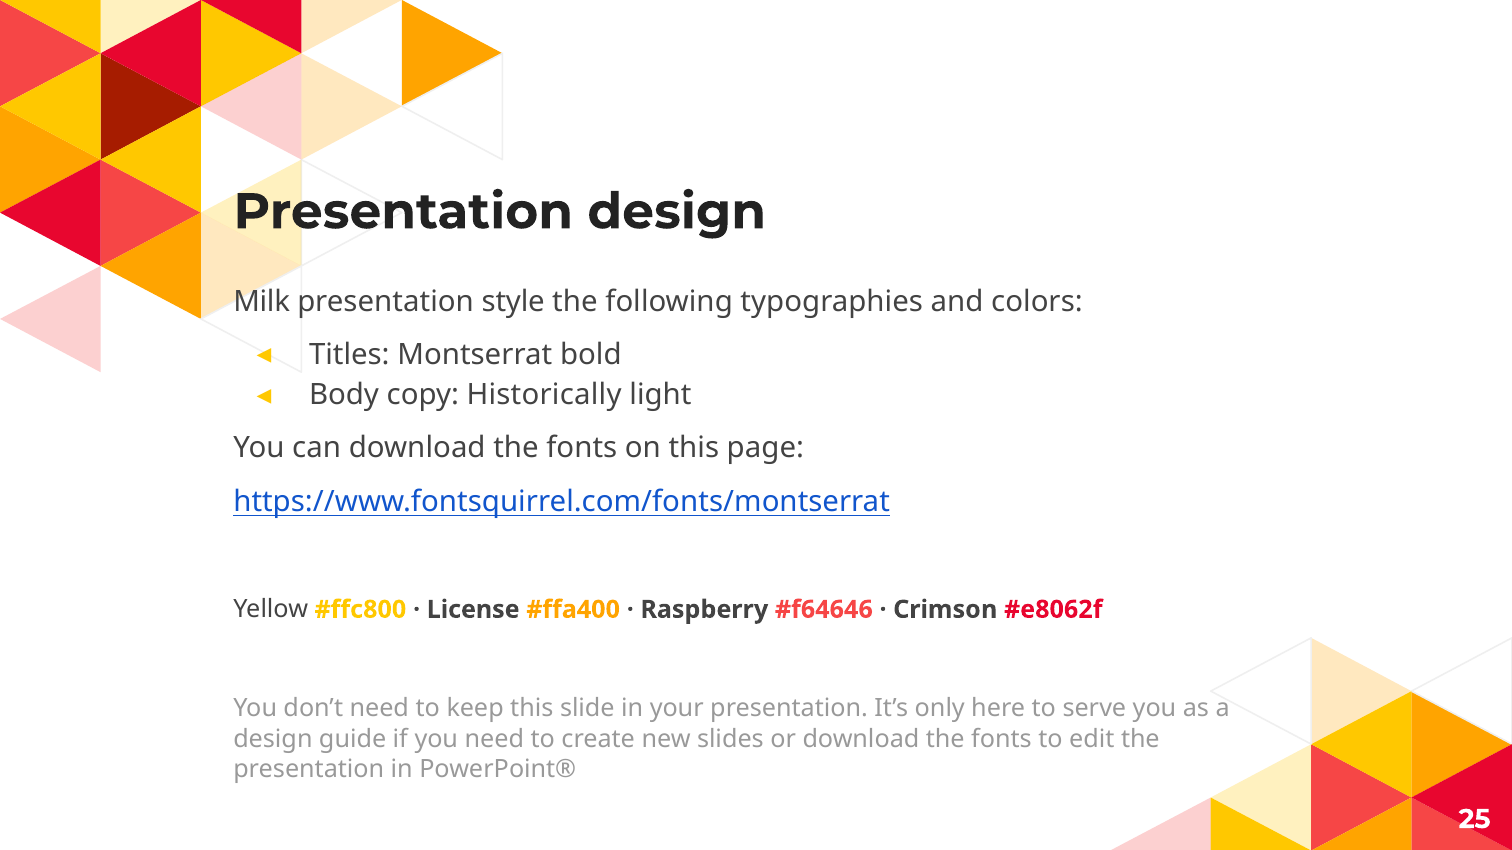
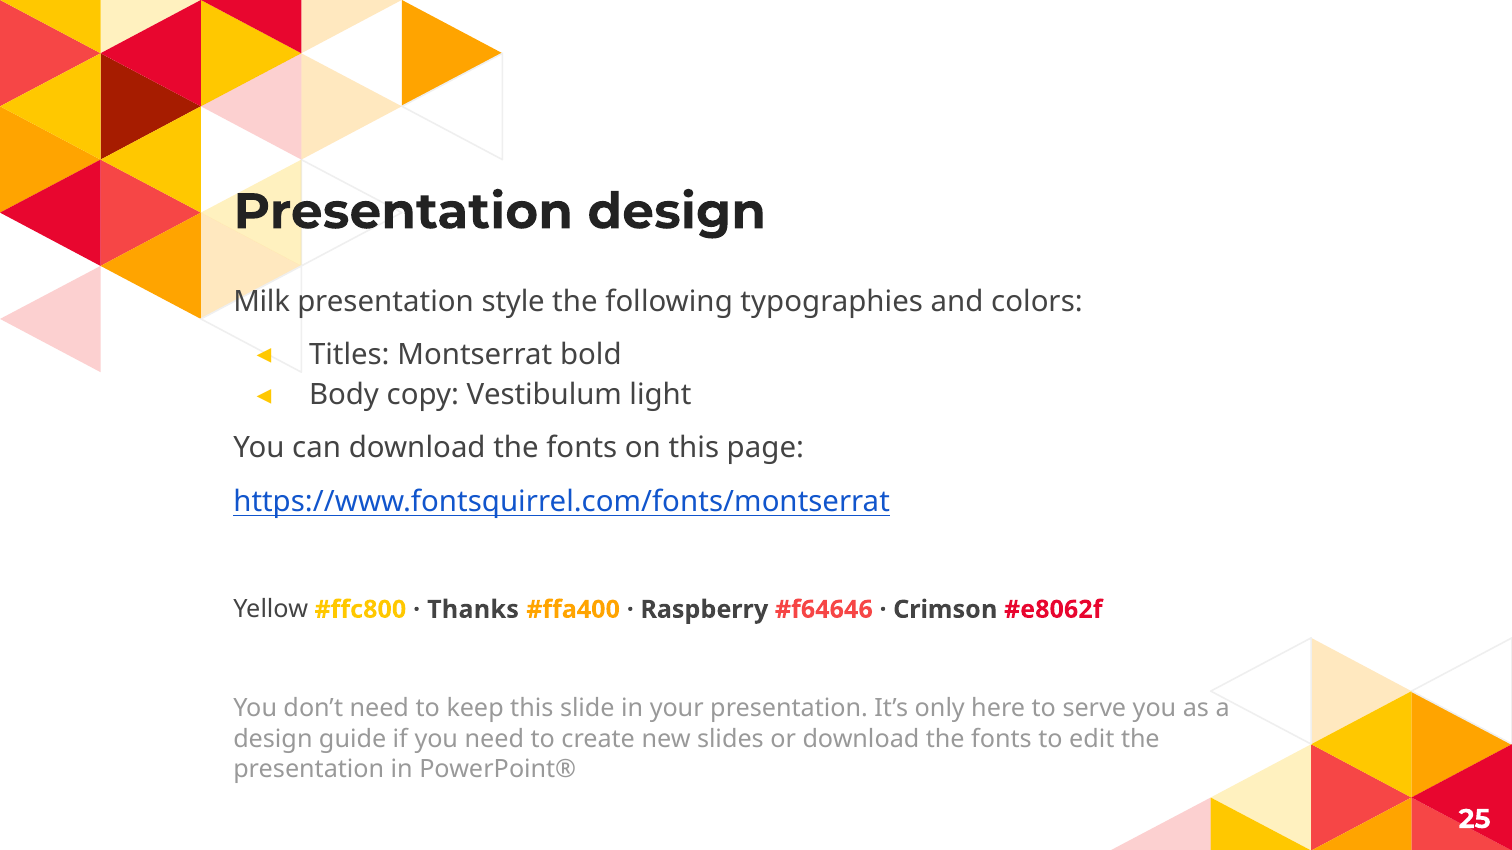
Historically: Historically -> Vestibulum (544, 395)
License: License -> Thanks (473, 610)
